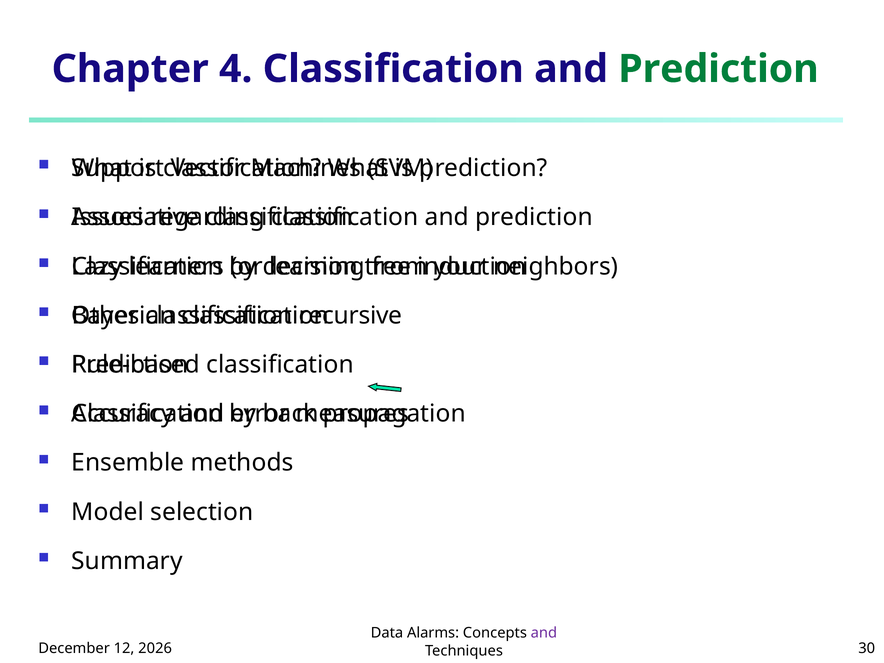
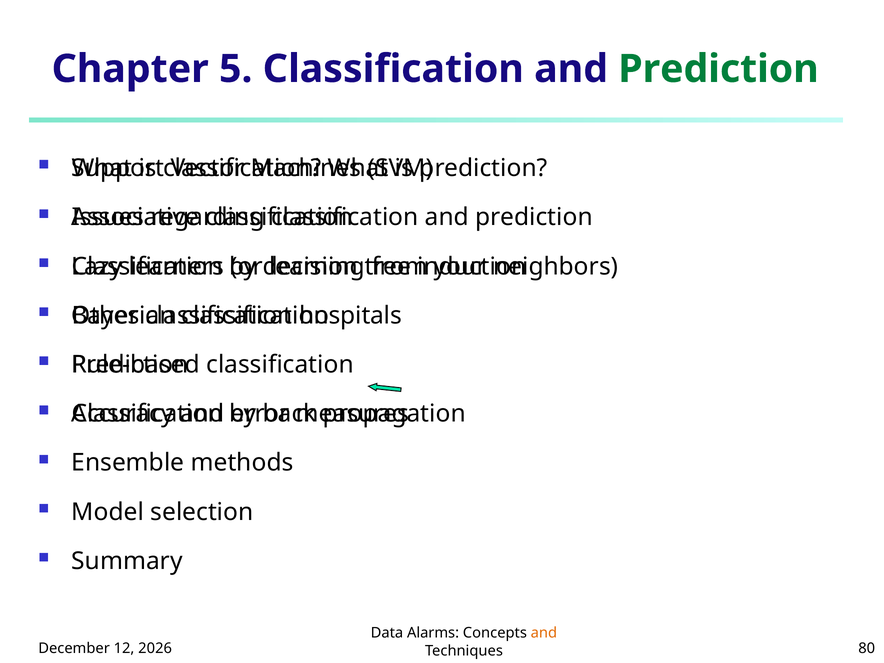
4: 4 -> 5 (236, 69)
recursive: recursive -> hospitals (350, 316)
and colour: purple -> orange (544, 633)
30: 30 -> 80 (867, 648)
